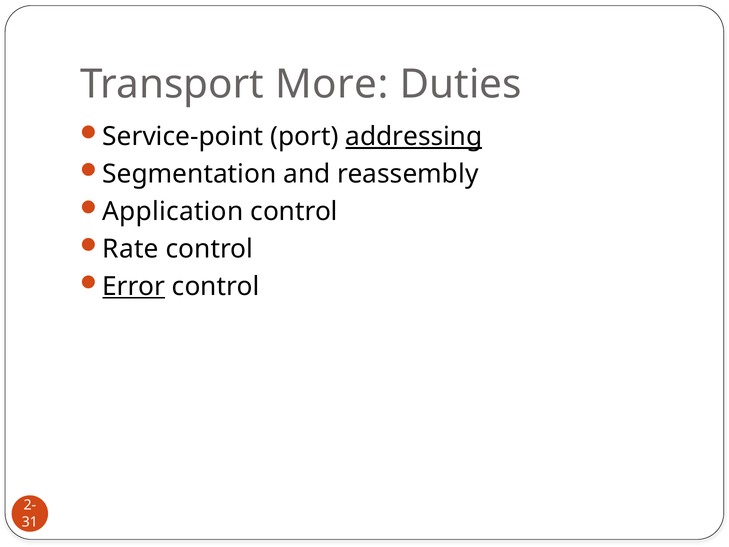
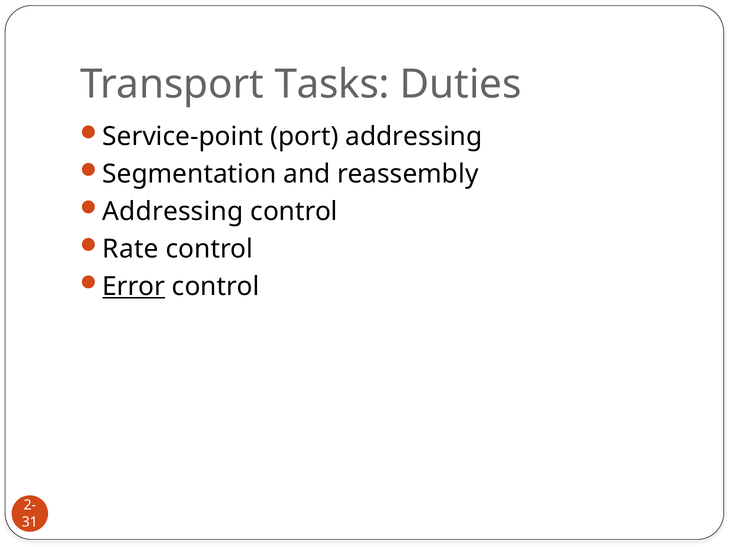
More: More -> Tasks (332, 84)
addressing underline: present -> none (414, 137)
Application: Application -> Addressing (173, 212)
